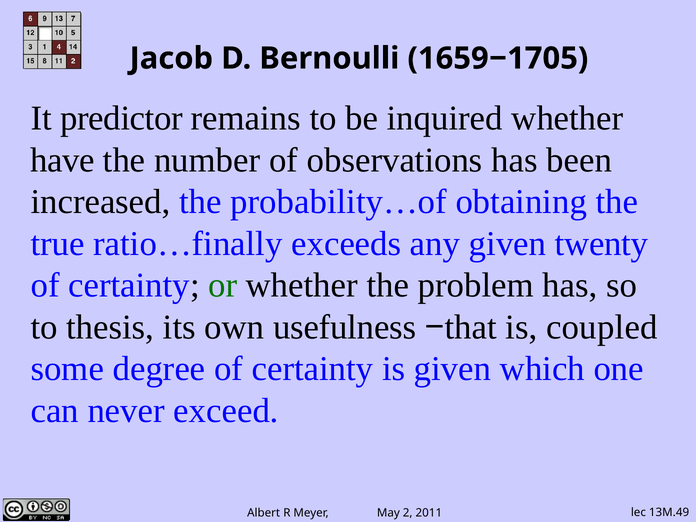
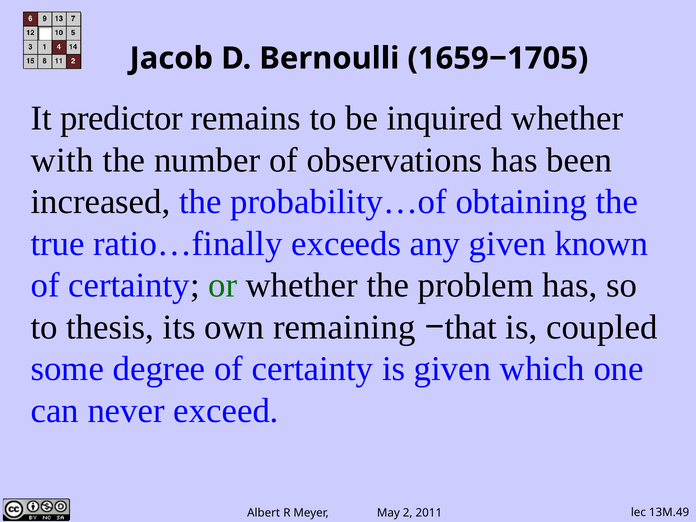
have: have -> with (62, 160)
twenty: twenty -> known (601, 244)
usefulness: usefulness -> remaining (344, 327)
